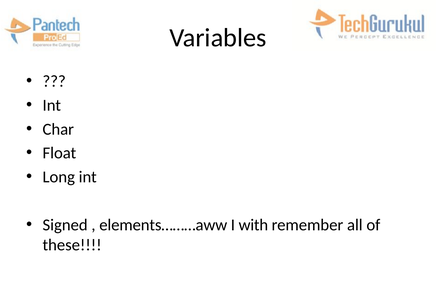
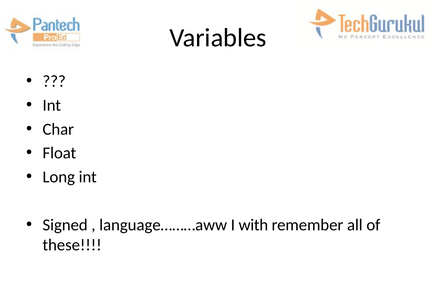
elements………aww: elements………aww -> language………aww (163, 225)
